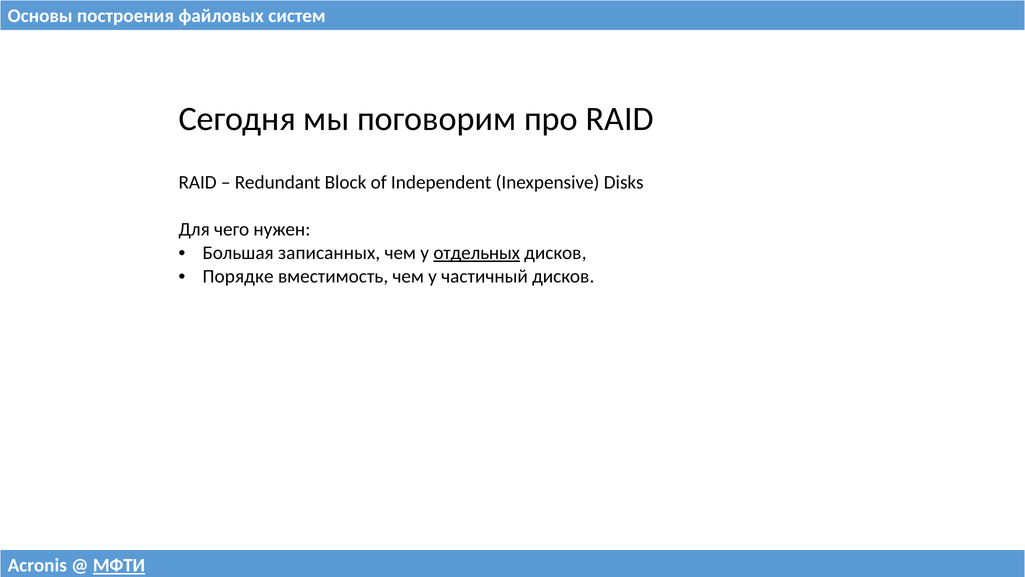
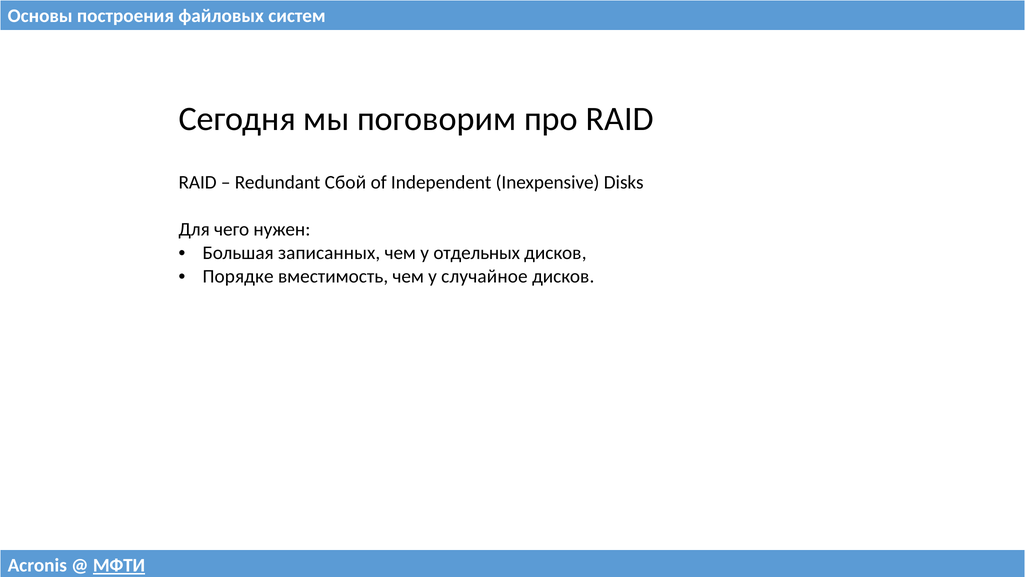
Block: Block -> Сбой (345, 182)
отдельных underline: present -> none (477, 253)
частичный: частичный -> случайное (484, 276)
